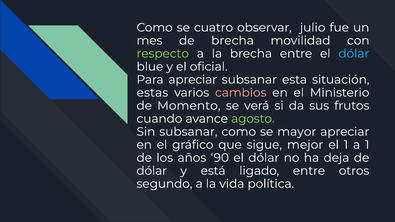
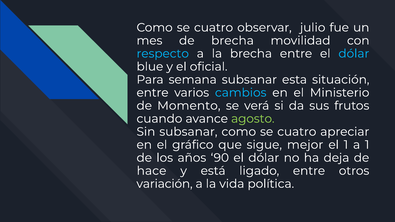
respecto colour: light green -> light blue (163, 54)
Para apreciar: apreciar -> semana (193, 80)
estas: estas -> entre (153, 93)
cambios colour: pink -> light blue (241, 93)
mayor: mayor -> cuatro (297, 132)
dólar: dólar -> hace (152, 171)
segundo: segundo -> variación (165, 184)
